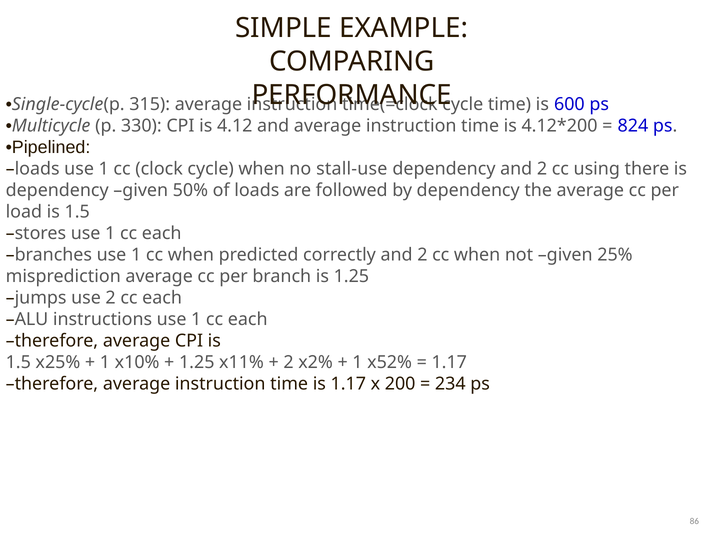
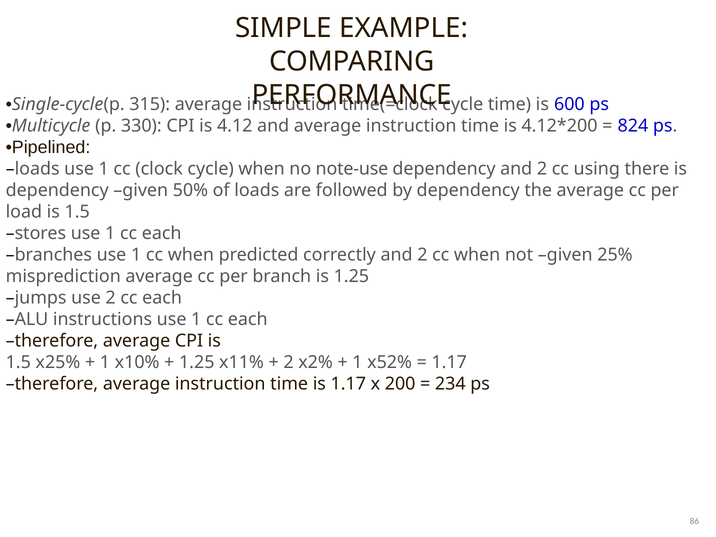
stall-use: stall-use -> note-use (352, 169)
